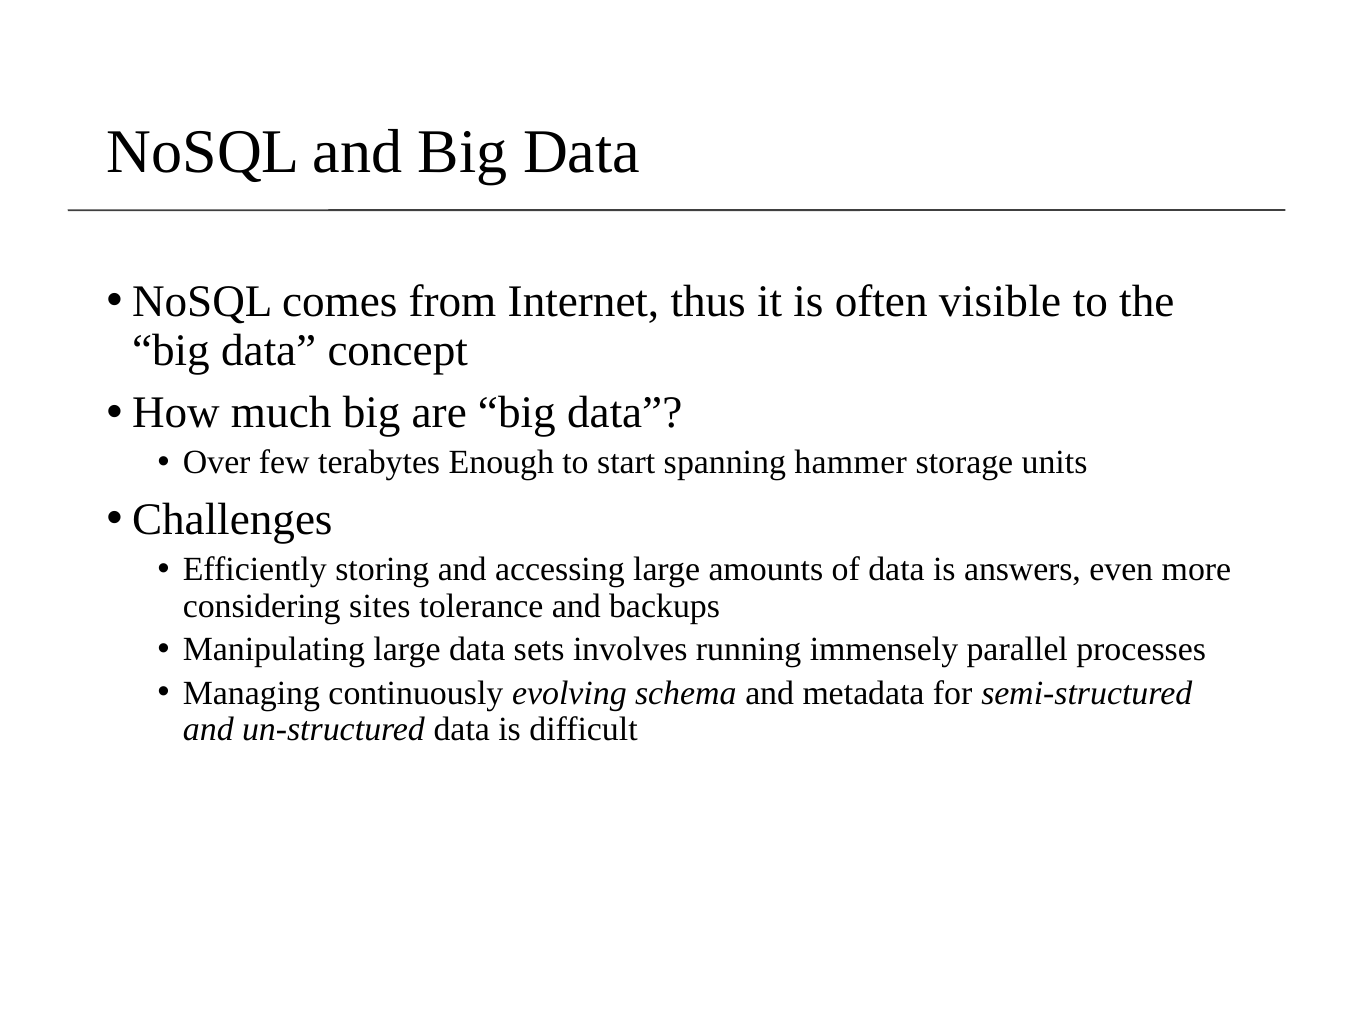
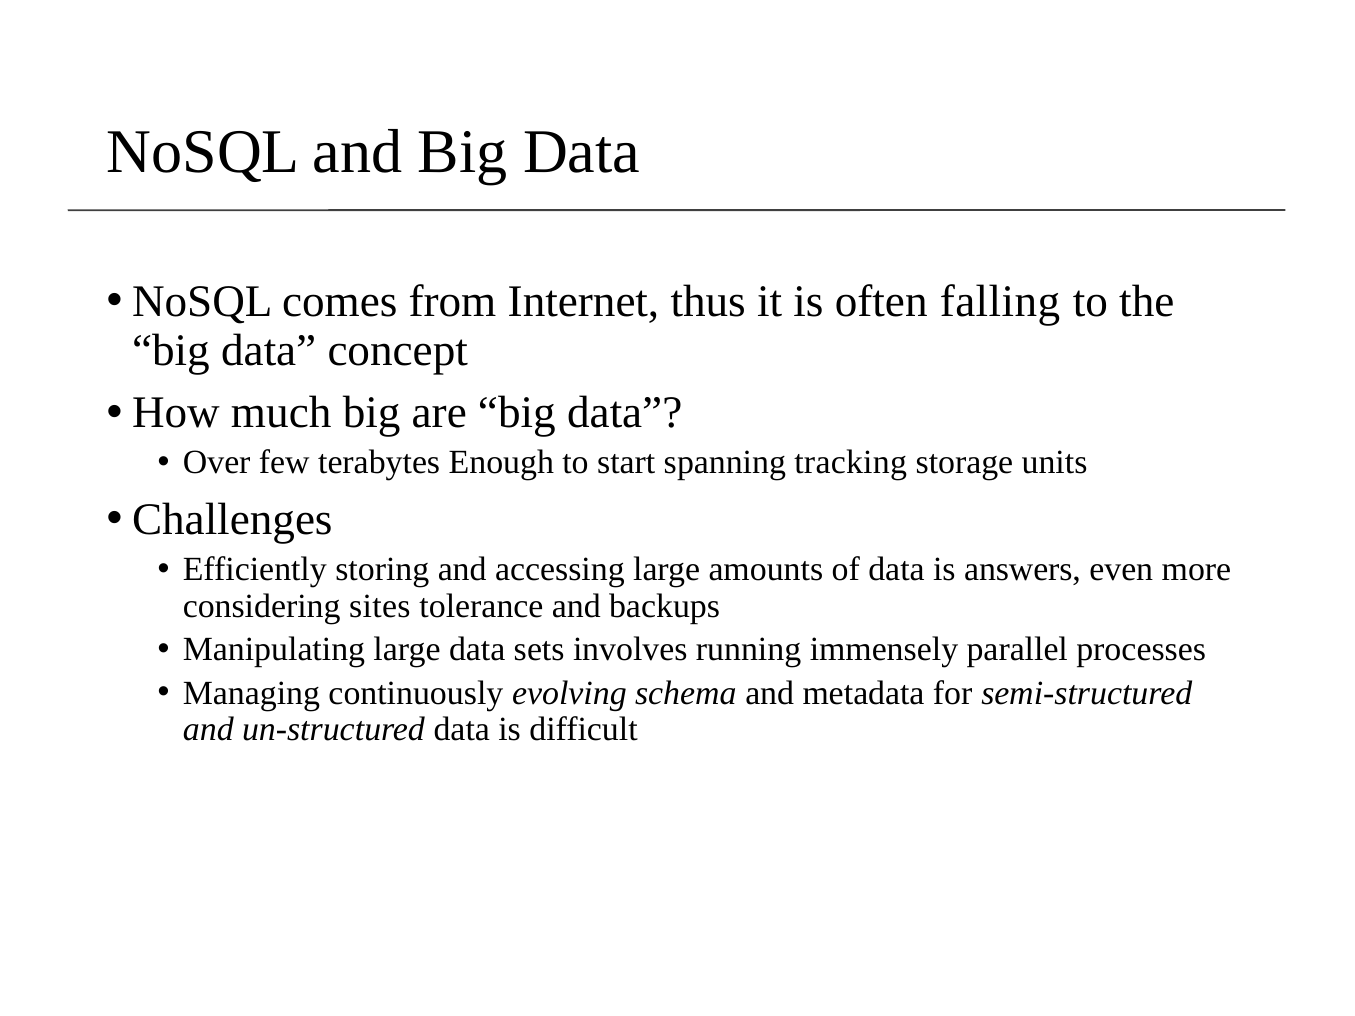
visible: visible -> falling (1000, 301)
hammer: hammer -> tracking (851, 463)
